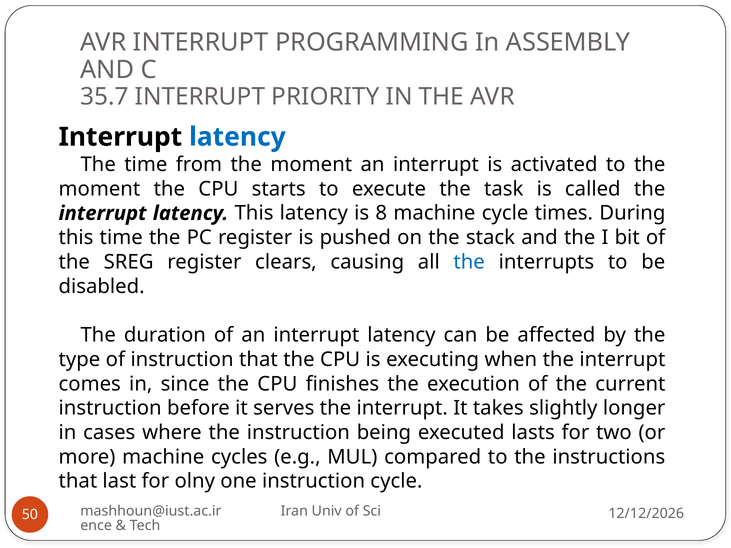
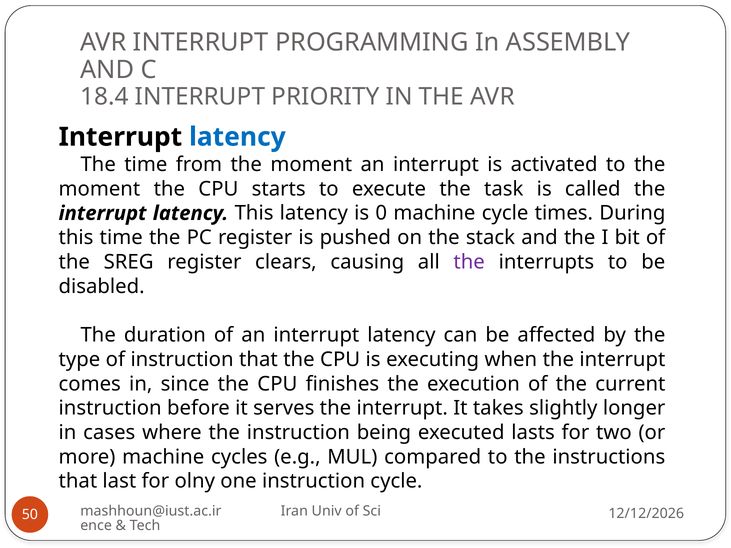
35.7: 35.7 -> 18.4 (104, 97)
8: 8 -> 0 (381, 213)
the colour: blue -> purple (469, 262)
